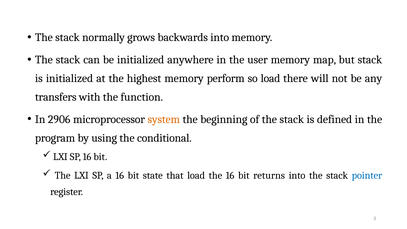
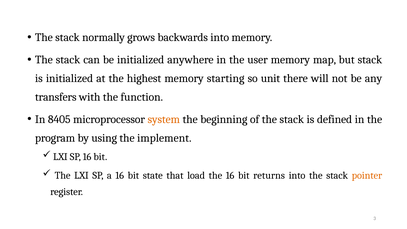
perform: perform -> starting (226, 78)
so load: load -> unit (270, 78)
2906: 2906 -> 8405 (59, 119)
conditional: conditional -> implement (164, 138)
pointer colour: blue -> orange (367, 175)
